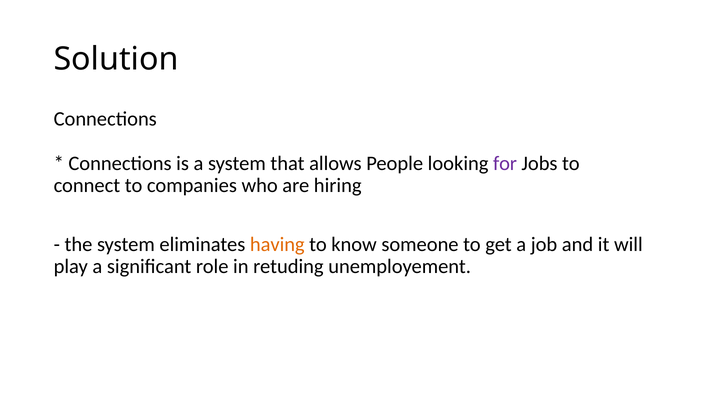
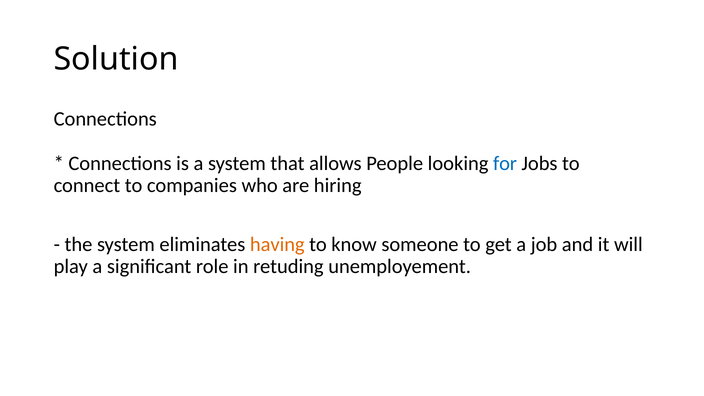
for colour: purple -> blue (505, 163)
